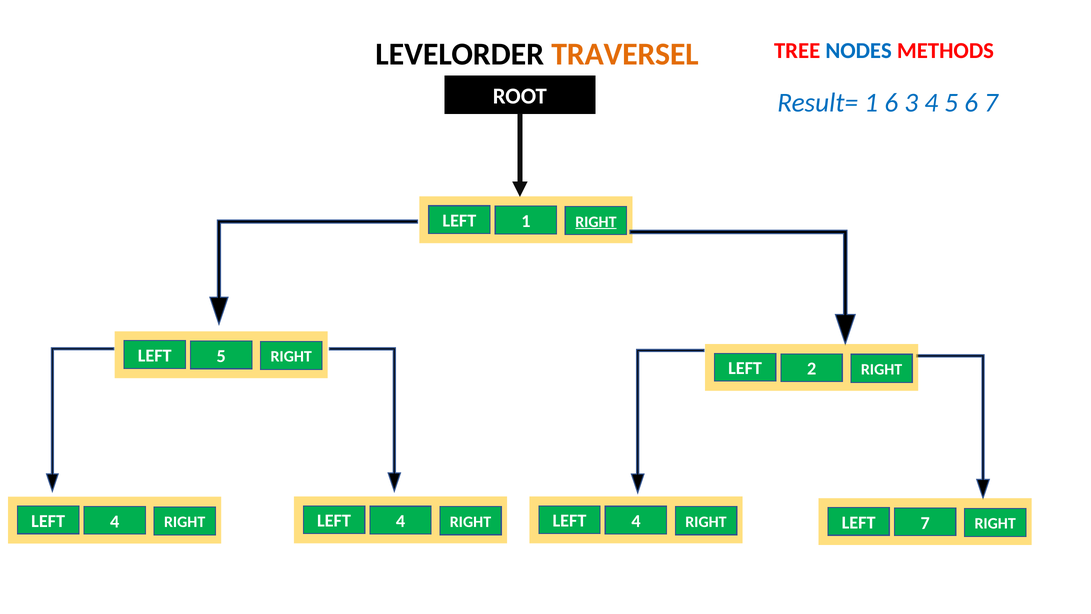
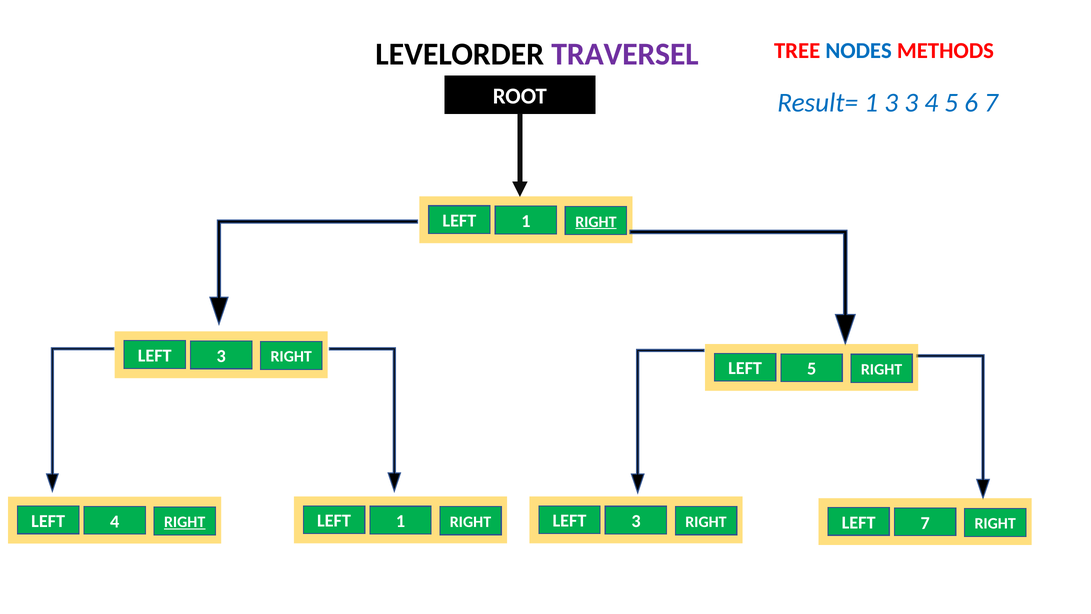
TRAVERSEL colour: orange -> purple (625, 54)
1 6: 6 -> 3 (891, 103)
5: 5 -> 3 (221, 356)
LEFT 2: 2 -> 5 (812, 369)
4: 4 -> 3 (636, 521)
RIGHT underline: none -> present (185, 522)
4: 4 -> 1 (401, 521)
